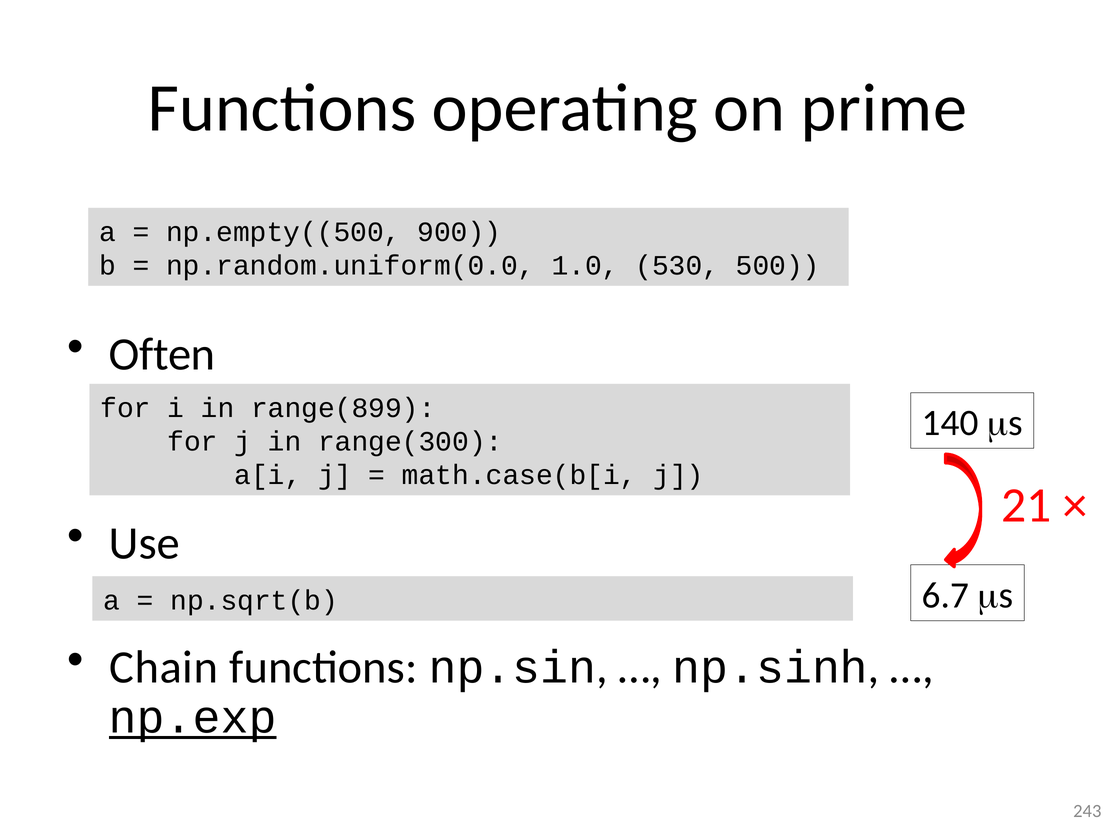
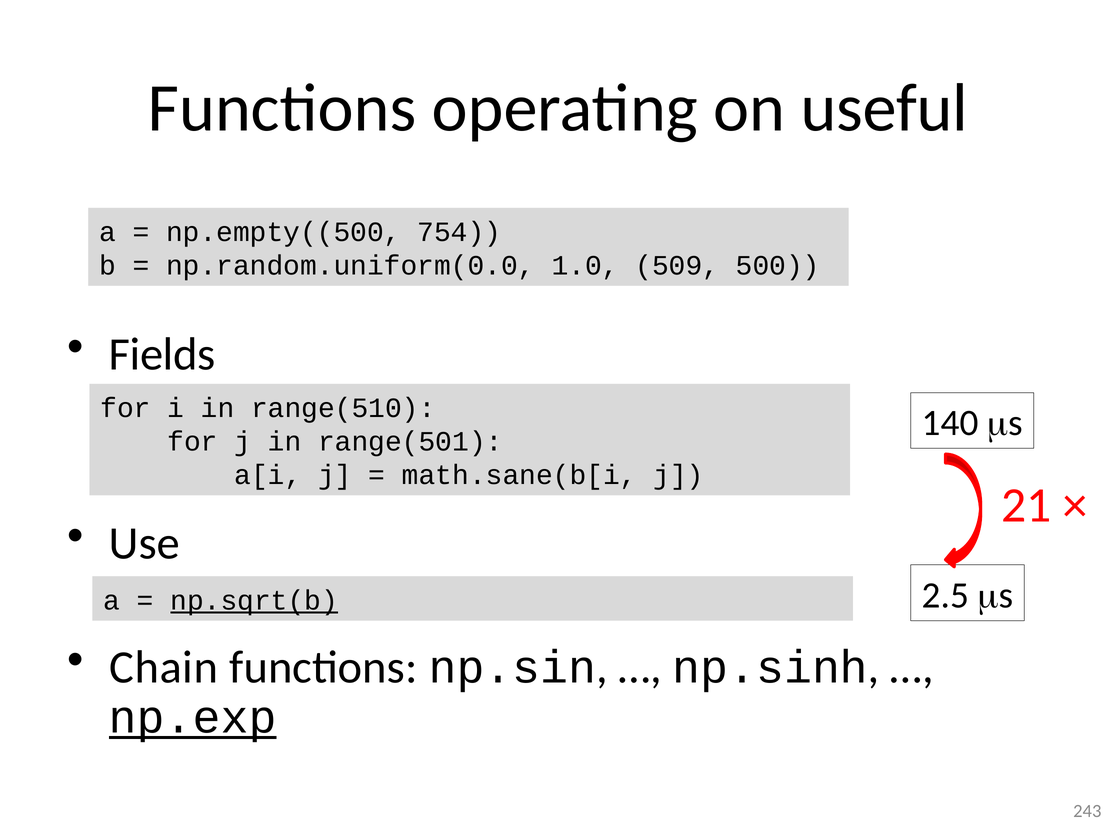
prime: prime -> useful (884, 108)
900: 900 -> 754 (459, 232)
530: 530 -> 509 (677, 265)
Often: Often -> Fields (162, 354)
range(899: range(899 -> range(510 (343, 408)
range(300: range(300 -> range(501 (410, 441)
math.case(b[i: math.case(b[i -> math.sane(b[i (519, 475)
6.7: 6.7 -> 2.5 (945, 595)
np.sqrt(b underline: none -> present (254, 600)
